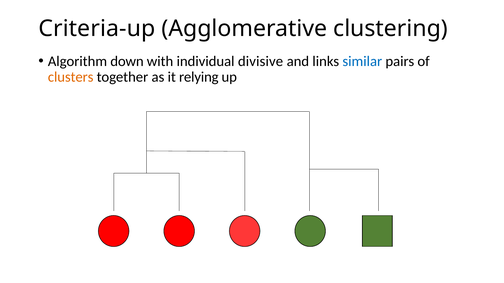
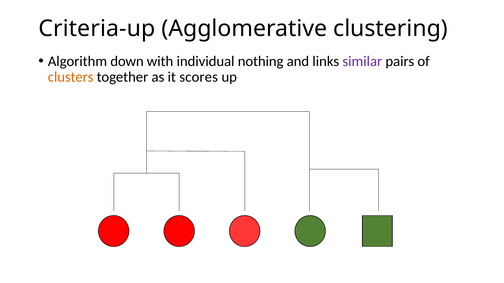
divisive: divisive -> nothing (261, 61)
similar colour: blue -> purple (362, 61)
relying: relying -> scores (199, 77)
